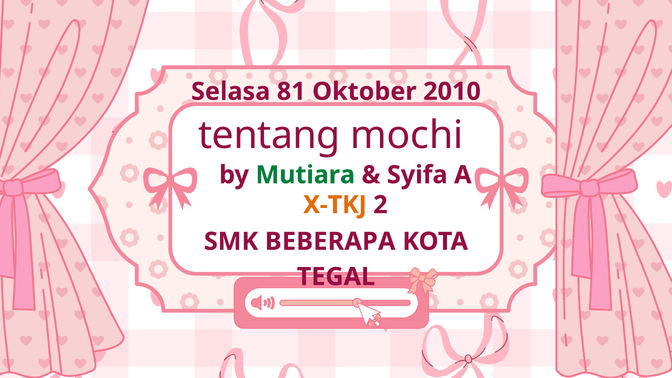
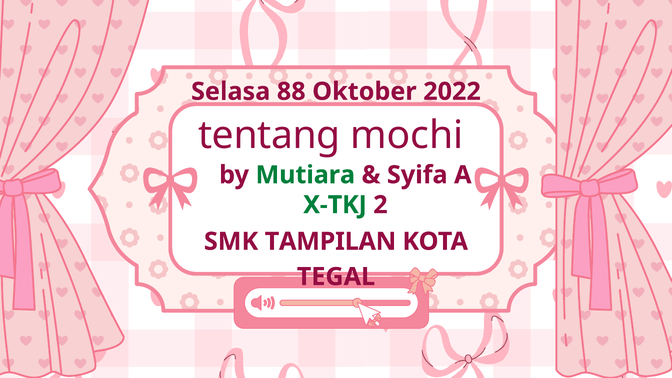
81: 81 -> 88 (291, 92)
2010: 2010 -> 2022 (452, 92)
X-TKJ colour: orange -> green (335, 205)
BEBERAPA: BEBERAPA -> TAMPILAN (330, 241)
